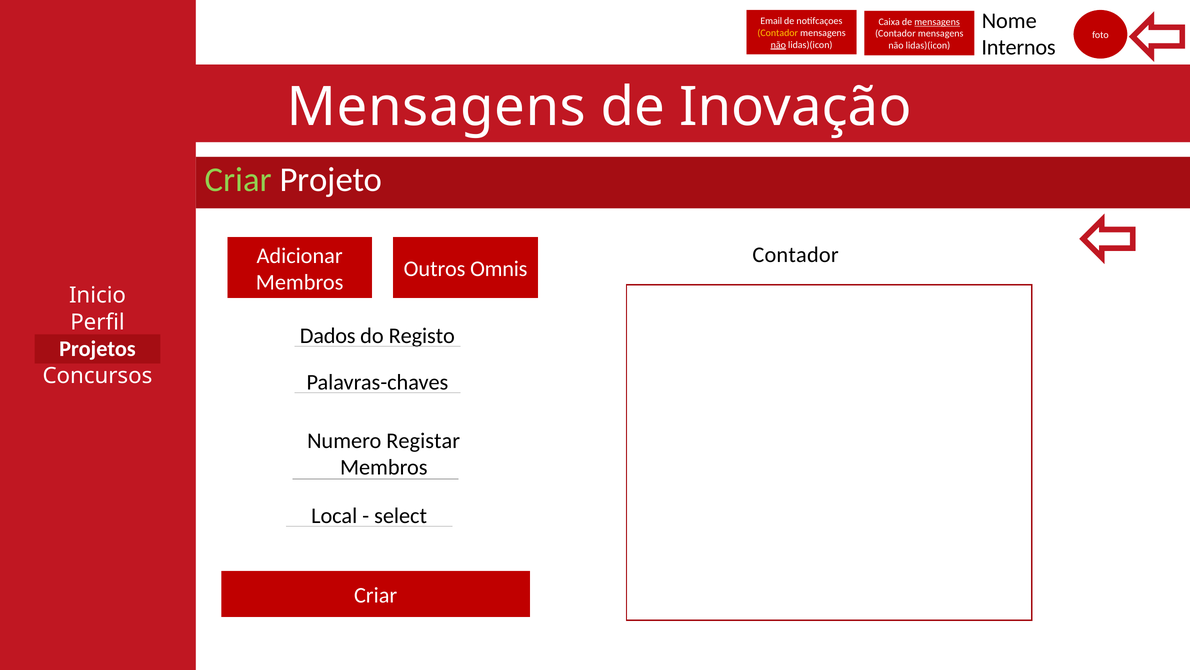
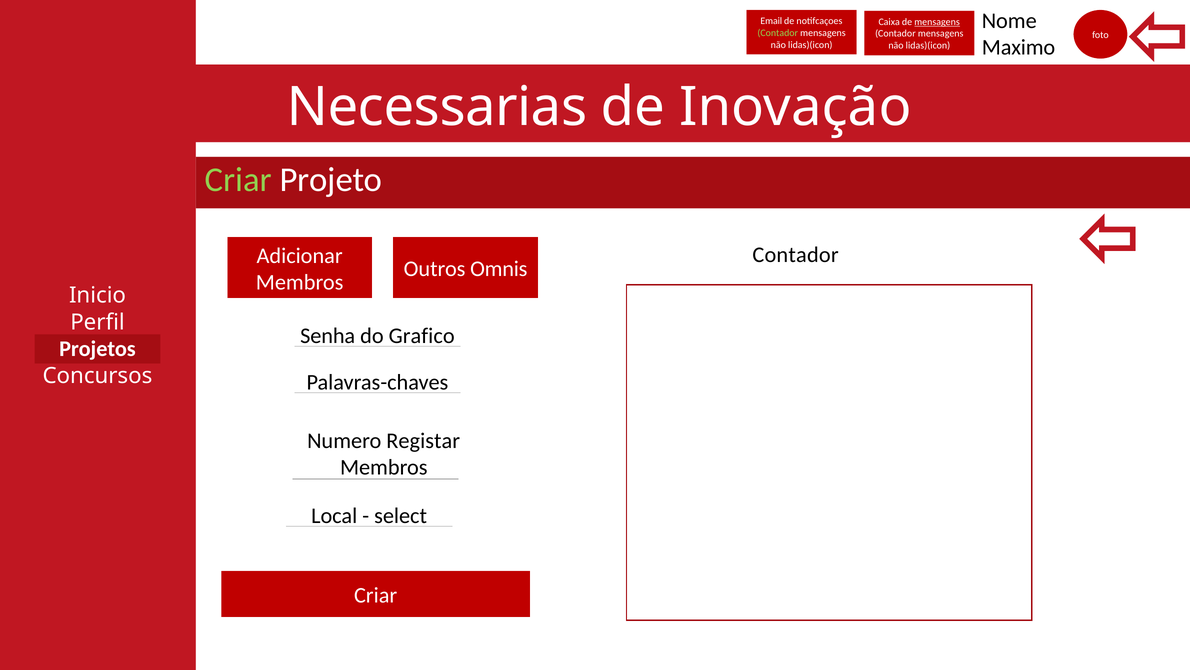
Contador colour: yellow -> light green (778, 33)
Internos: Internos -> Maximo (1019, 48)
não underline: present -> none (778, 45)
Mensagens: Mensagens -> Necessarias (437, 107)
Dados: Dados -> Senha (328, 336)
Registo: Registo -> Grafico (422, 336)
